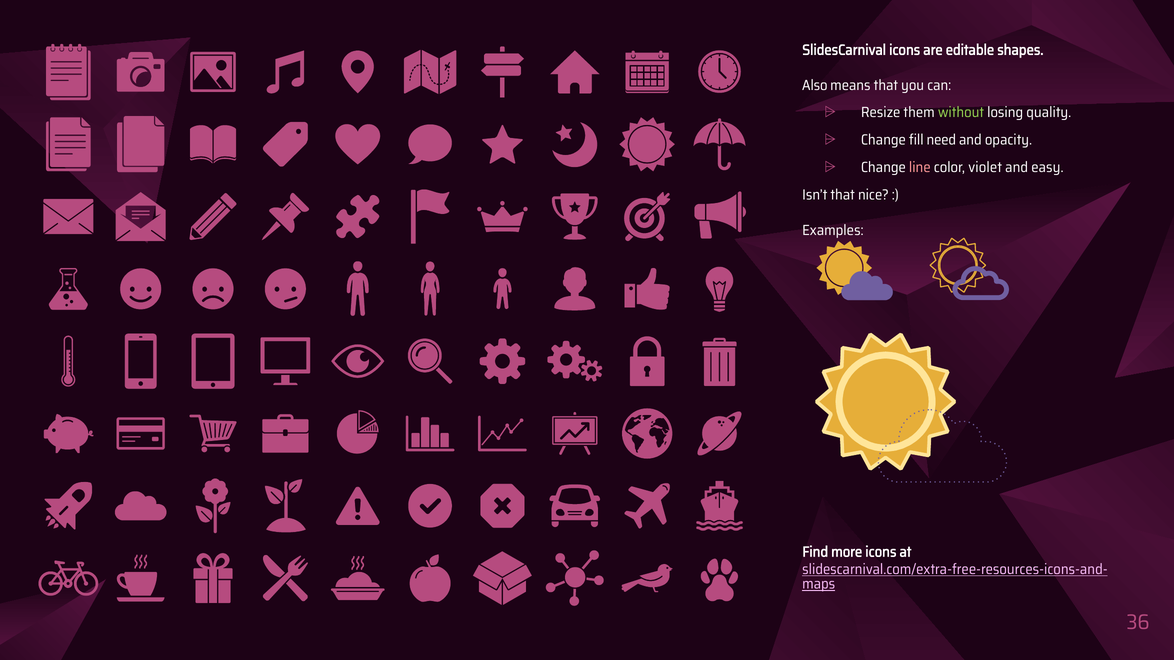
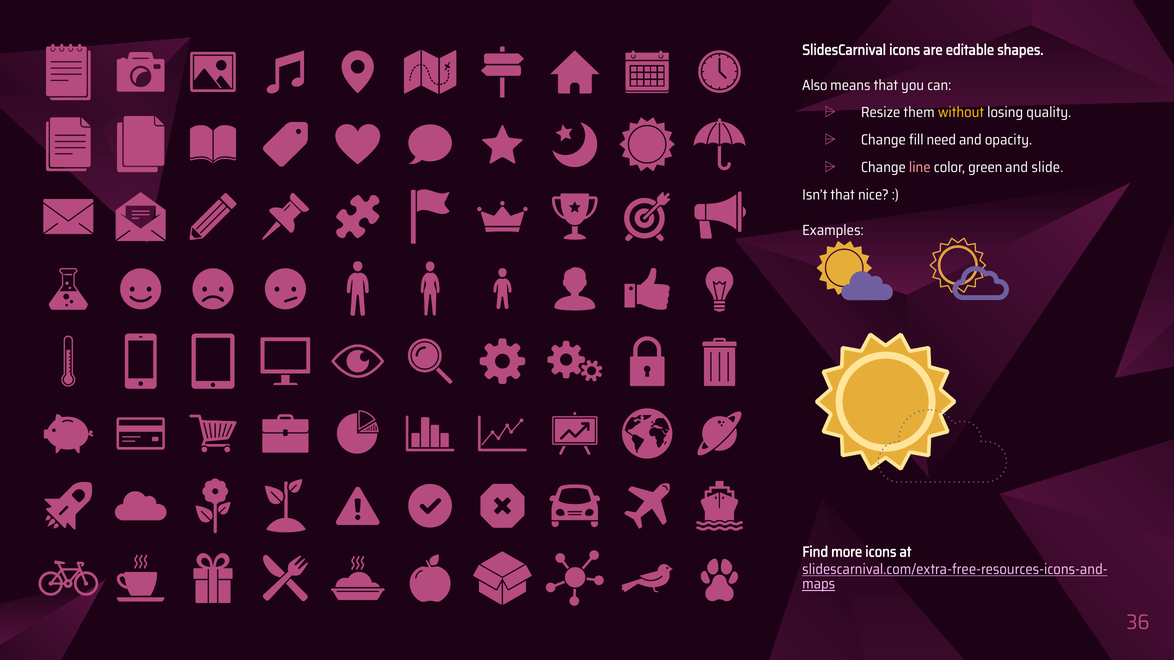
without colour: light green -> yellow (961, 113)
violet: violet -> green (985, 168)
easy: easy -> slide (1047, 168)
